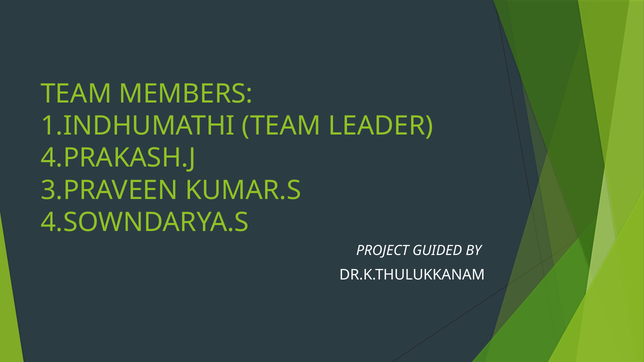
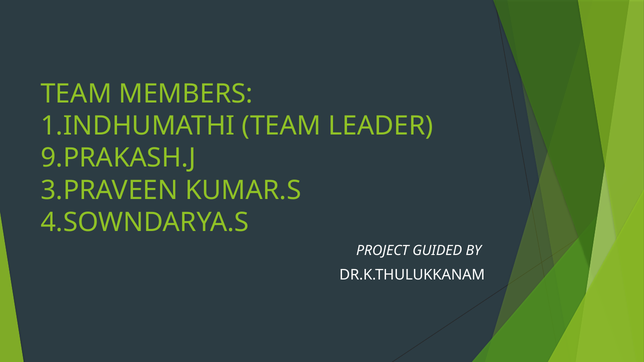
4.PRAKASH.J: 4.PRAKASH.J -> 9.PRAKASH.J (118, 158)
